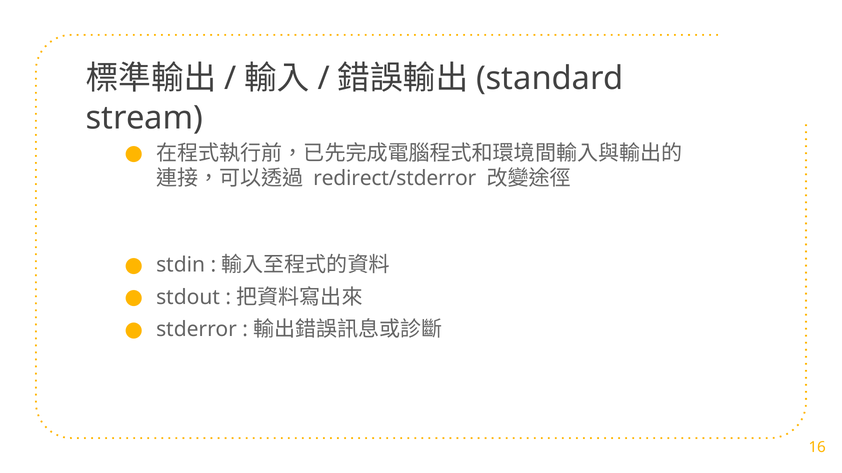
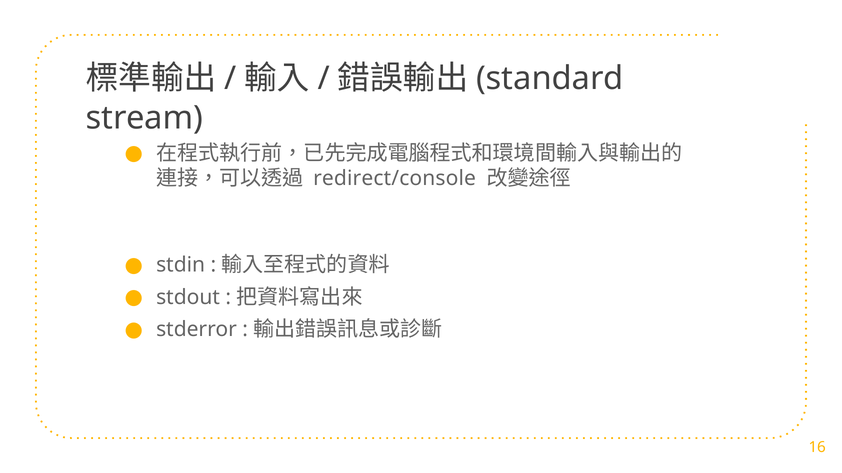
redirect/stderror: redirect/stderror -> redirect/console (395, 179)
